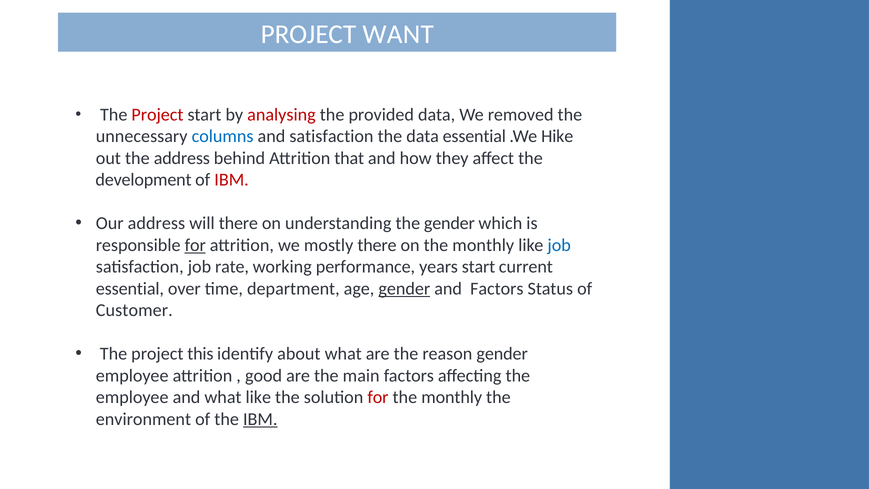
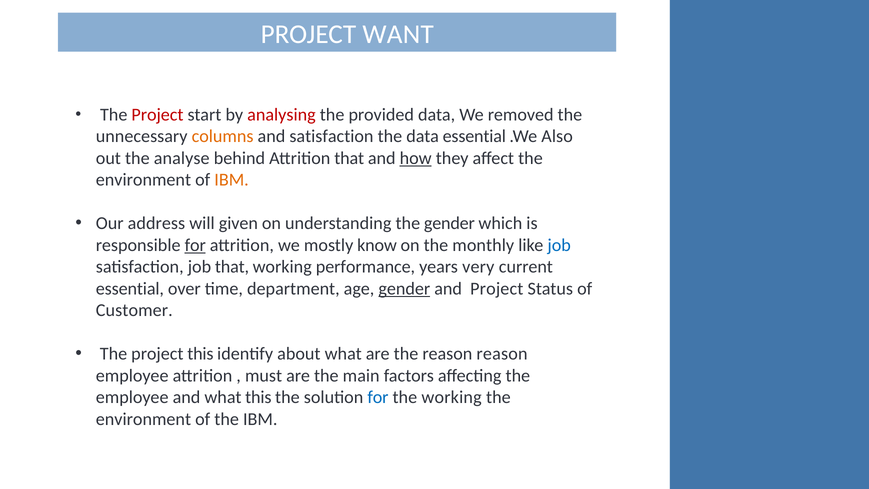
columns colour: blue -> orange (223, 136)
Hike: Hike -> Also (557, 136)
the address: address -> analyse (182, 158)
how underline: none -> present (416, 158)
development: development -> environment (143, 180)
IBM colour: red -> orange (232, 180)
will there: there -> given (238, 223)
mostly there: there -> know (377, 245)
job rate: rate -> that (232, 267)
years start: start -> very (478, 267)
and Factors: Factors -> Project (497, 289)
reason gender: gender -> reason (502, 354)
good: good -> must (264, 376)
what like: like -> this (258, 397)
for colour: red -> blue (378, 397)
monthly: monthly -> working (452, 397)
IBM underline: present -> none (260, 419)
